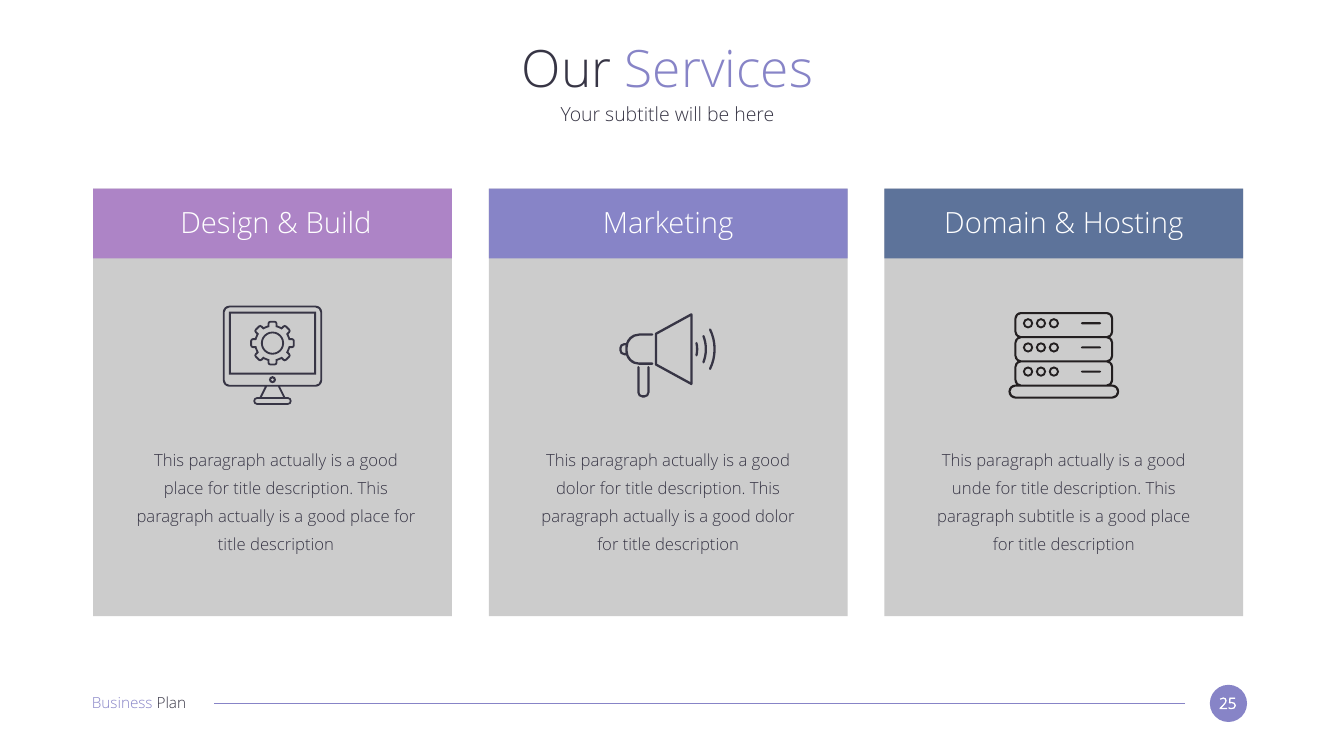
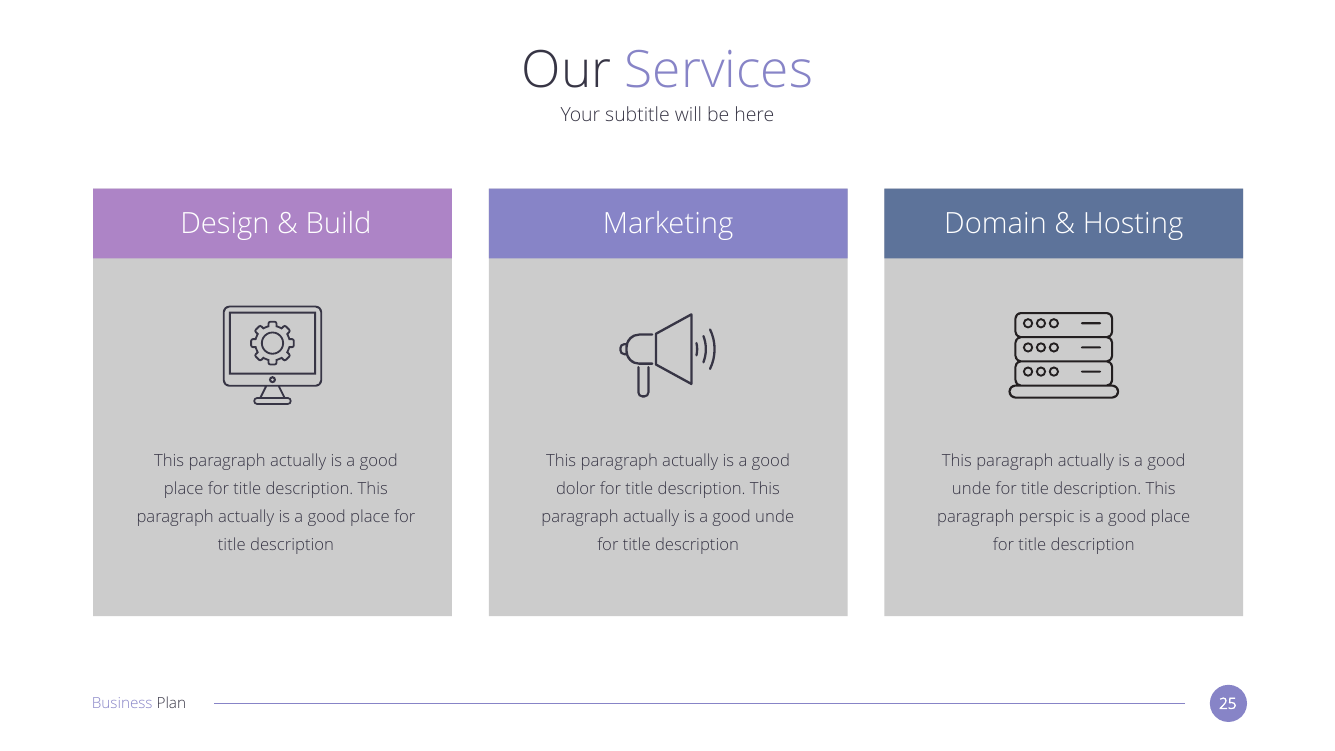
dolor: dolor -> unde (775, 517)
paragraph subtitle: subtitle -> perspic (1047, 517)
